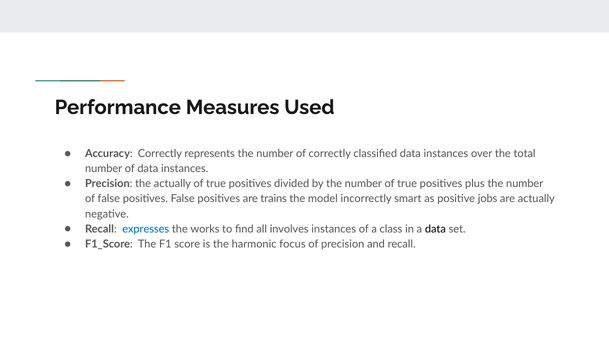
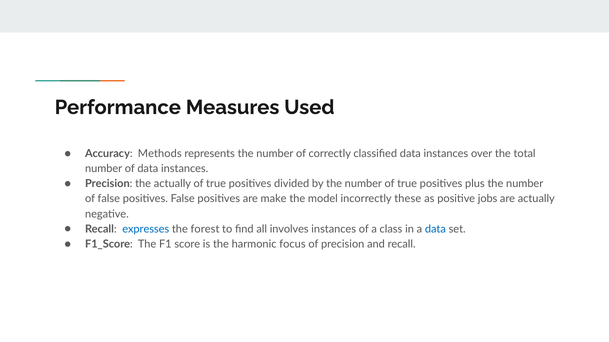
Accuracy Correctly: Correctly -> Methods (160, 154)
trains: trains -> make (274, 199)
smart: smart -> these (408, 199)
works: works -> forest (205, 229)
data colour: black -> blue (435, 229)
